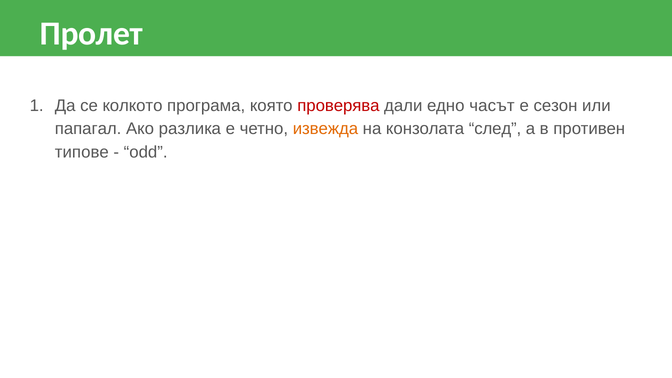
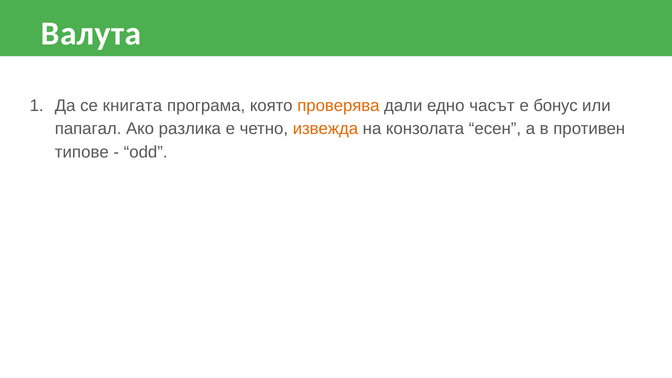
Пролет: Пролет -> Валута (91, 34)
колкото: колкото -> книгата (132, 106)
проверява colour: red -> orange (338, 106)
сезон: сезон -> бонус (556, 106)
след: след -> eсен (495, 129)
